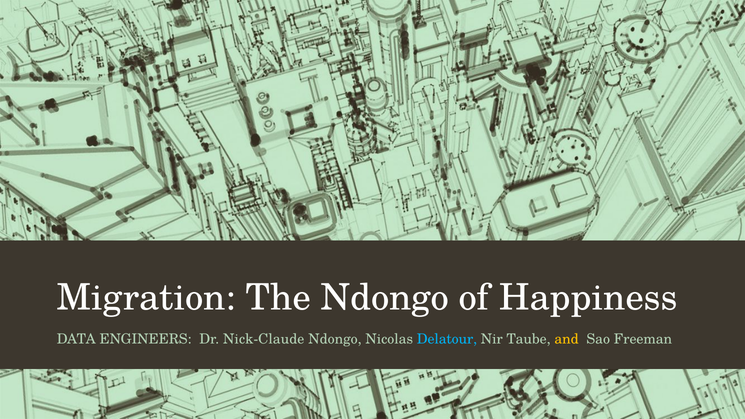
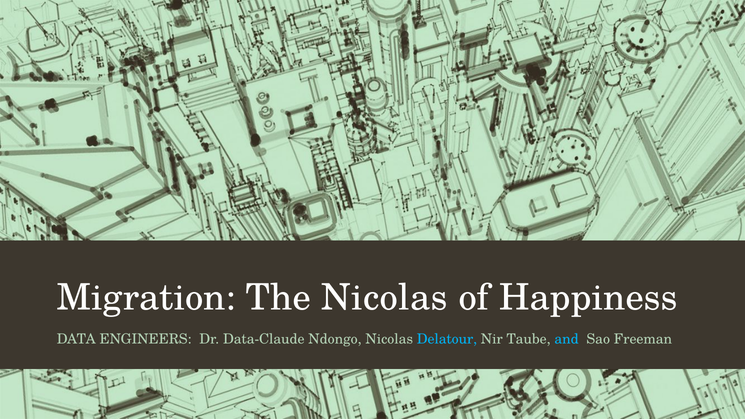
The Ndongo: Ndongo -> Nicolas (385, 298)
Nick-Claude: Nick-Claude -> Data-Claude (264, 339)
and colour: yellow -> light blue (567, 339)
